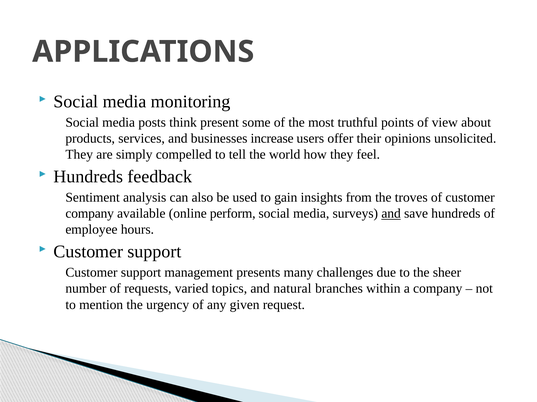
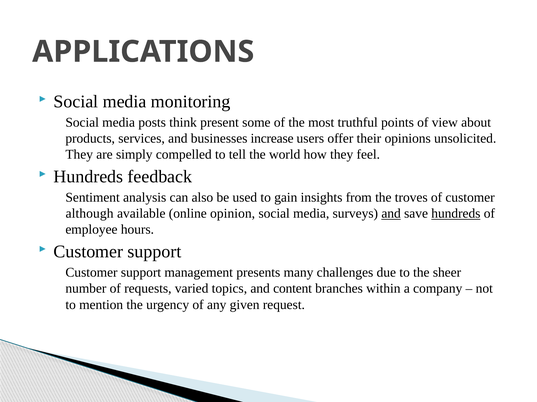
company: company -> although (90, 214)
perform: perform -> opinion (233, 214)
hundreds underline: none -> present (456, 214)
natural: natural -> content (293, 289)
